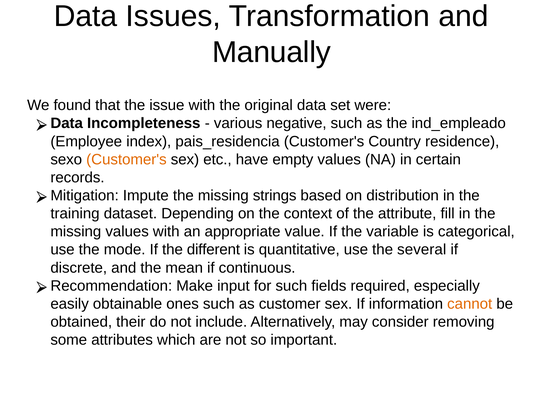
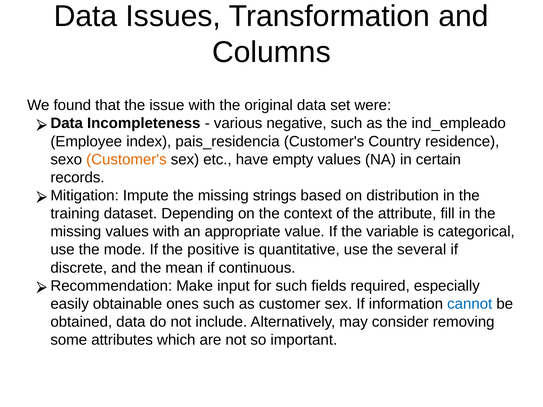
Manually: Manually -> Columns (271, 52)
different: different -> positive (213, 250)
cannot colour: orange -> blue (470, 304)
obtained their: their -> data (131, 322)
